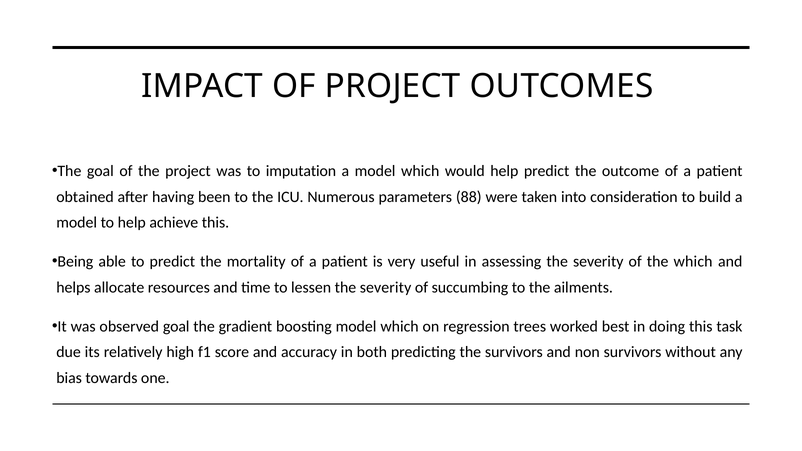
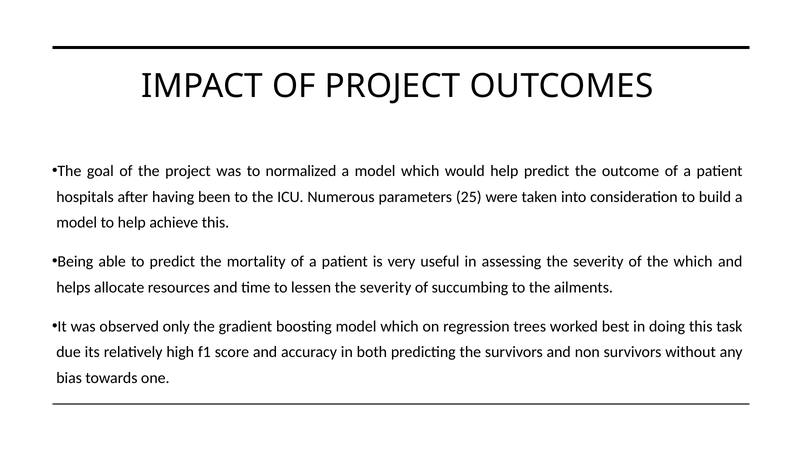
imputation: imputation -> normalized (301, 171)
obtained: obtained -> hospitals (85, 197)
88: 88 -> 25 (469, 197)
observed goal: goal -> only (176, 327)
